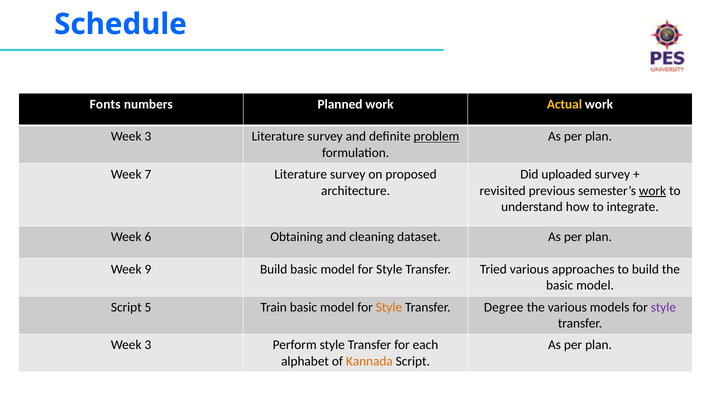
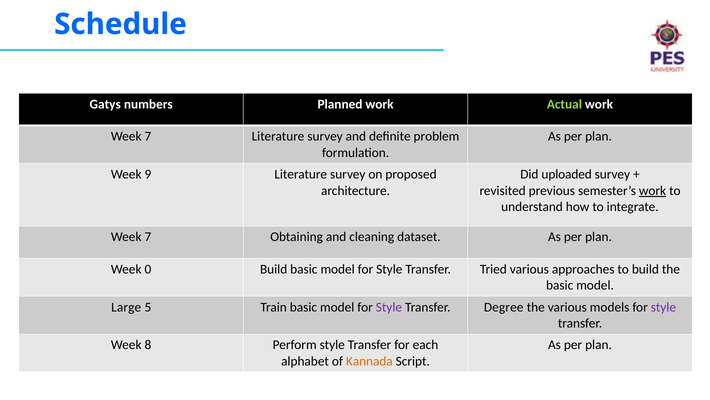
Fonts: Fonts -> Gatys (105, 104)
Actual colour: yellow -> light green (564, 104)
3: 3 -> 7 (148, 136)
problem underline: present -> none (436, 136)
7: 7 -> 9 (148, 174)
6: 6 -> 7 (148, 237)
9: 9 -> 0 (148, 269)
Script: Script -> Large (126, 307)
Style colour: orange -> purple (389, 307)
3: 3 -> 8 (148, 344)
